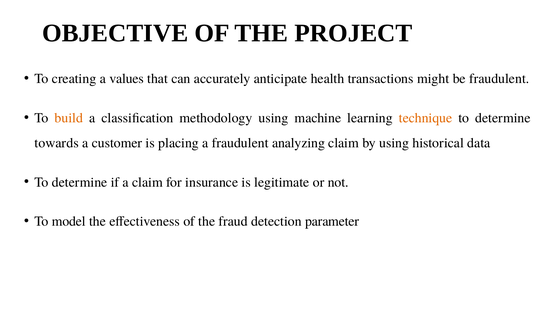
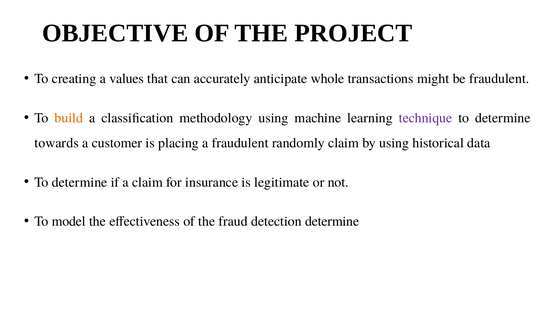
health: health -> whole (328, 79)
technique colour: orange -> purple (426, 118)
analyzing: analyzing -> randomly (298, 143)
detection parameter: parameter -> determine (332, 221)
